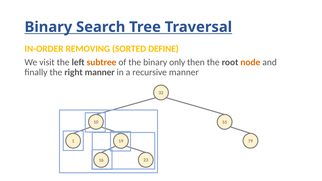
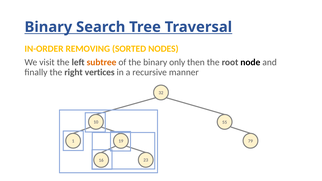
DEFINE: DEFINE -> NODES (163, 49)
node colour: orange -> black (250, 62)
right manner: manner -> vertices (100, 72)
